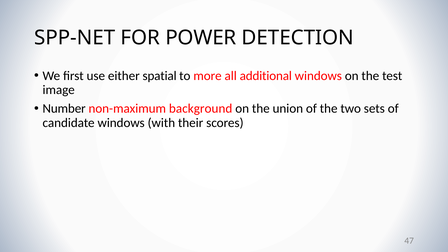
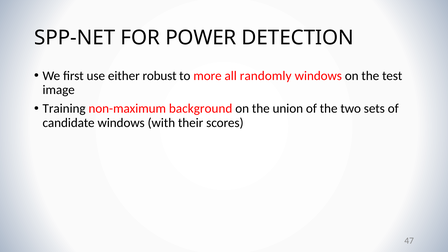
spatial: spatial -> robust (160, 76)
additional: additional -> randomly (266, 76)
Number: Number -> Training (64, 109)
